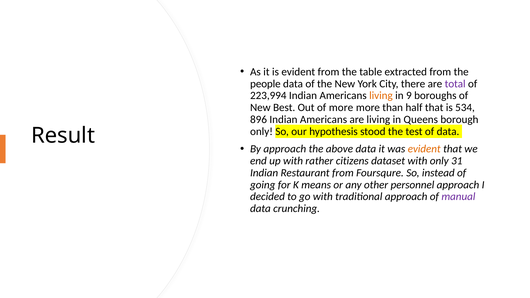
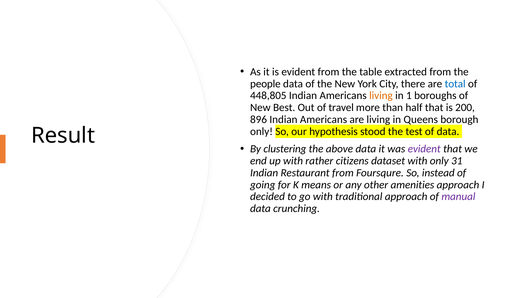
total colour: purple -> blue (455, 84)
223,994: 223,994 -> 448,805 (268, 96)
9: 9 -> 1 (409, 96)
of more: more -> travel (341, 108)
534: 534 -> 200 (465, 108)
By approach: approach -> clustering (285, 149)
evident colour: orange -> purple (424, 149)
personnel: personnel -> amenities (412, 185)
